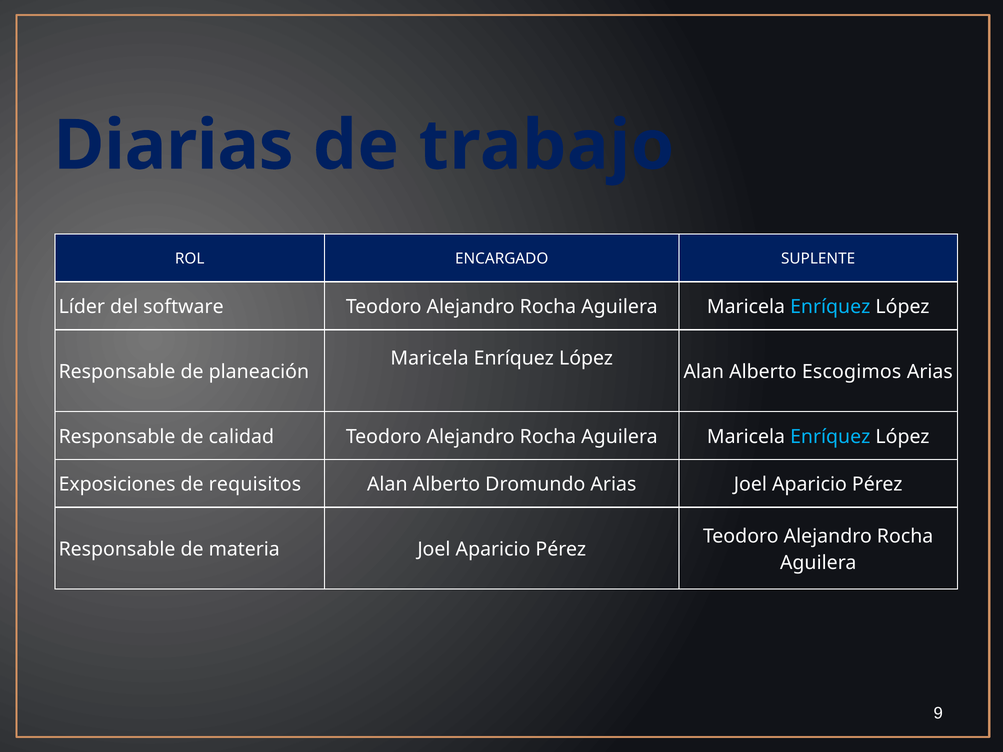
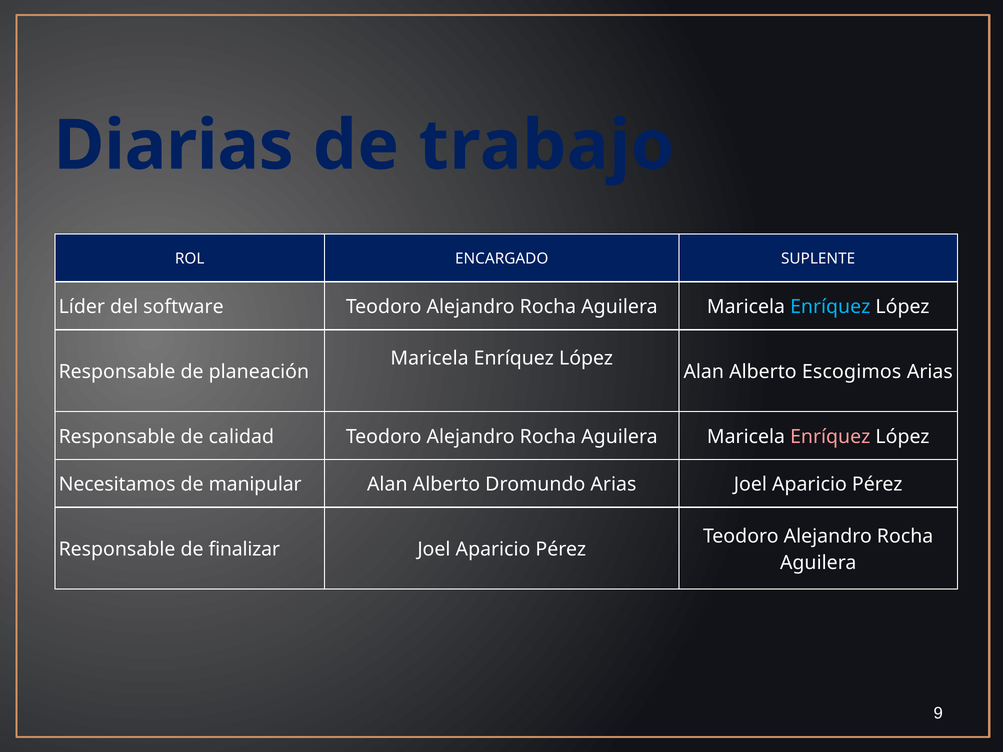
Enríquez colour: light blue -> pink (830, 437)
Exposiciones: Exposiciones -> Necesitamos (117, 485)
requisitos: requisitos -> manipular (255, 485)
materia: materia -> finalizar (244, 550)
